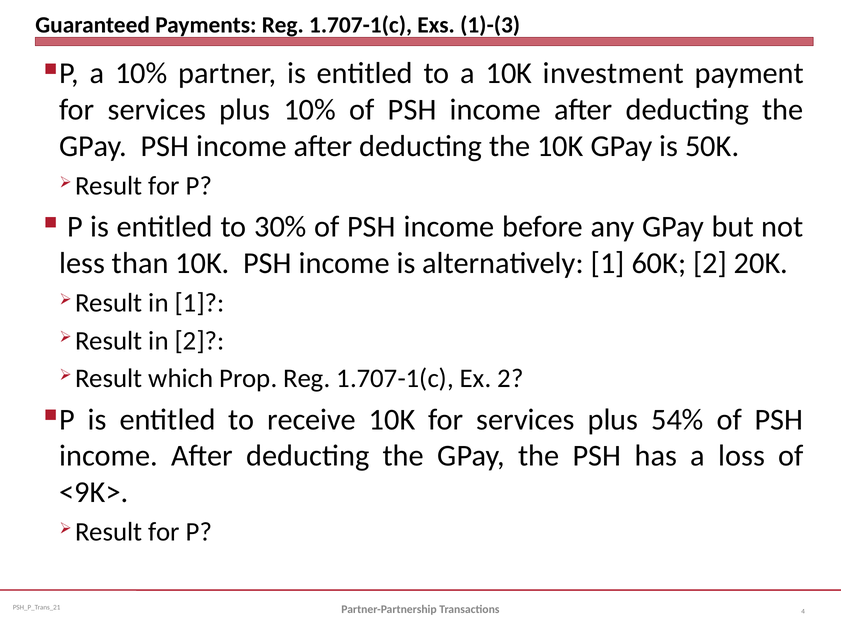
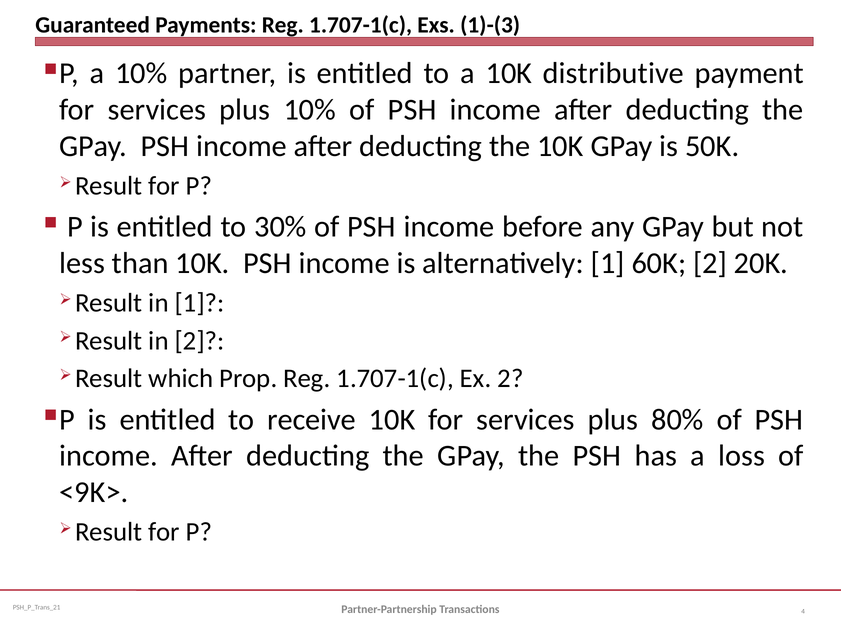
investment: investment -> distributive (613, 74)
54%: 54% -> 80% (677, 420)
